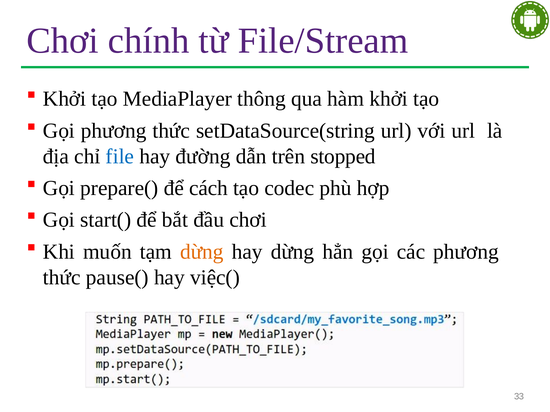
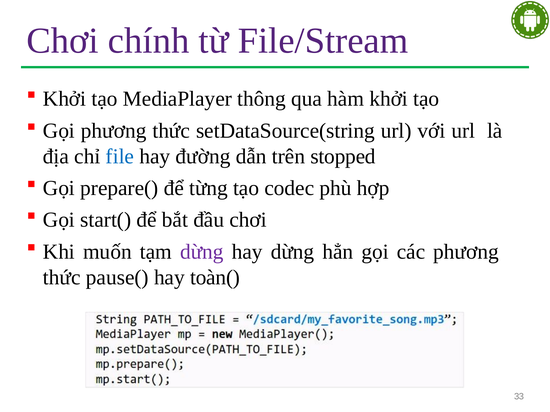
cách: cách -> từng (208, 188)
dừng colour: orange -> purple (202, 252)
việc(: việc( -> toàn( (215, 278)
